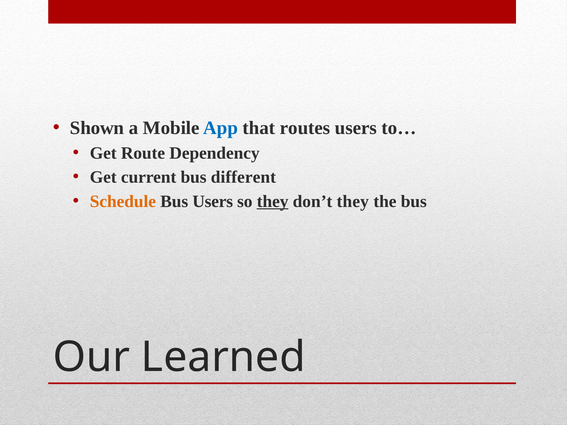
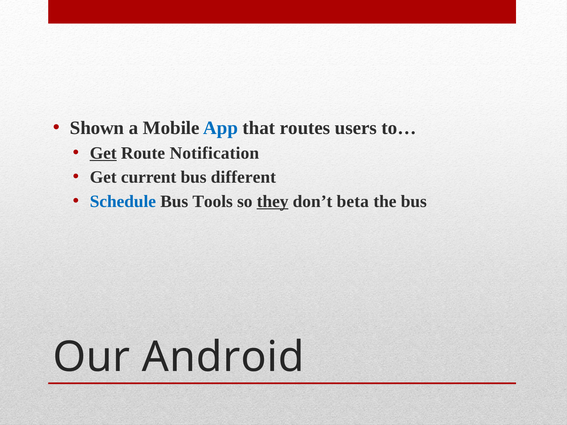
Get underline: none -> present (103, 153)
Dependency: Dependency -> Notification (214, 153)
Schedule colour: orange -> blue (123, 202)
Bus Users: Users -> Tools (213, 202)
don’t they: they -> beta (353, 202)
Learned: Learned -> Android (223, 357)
